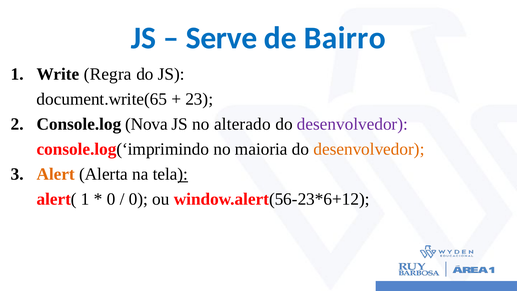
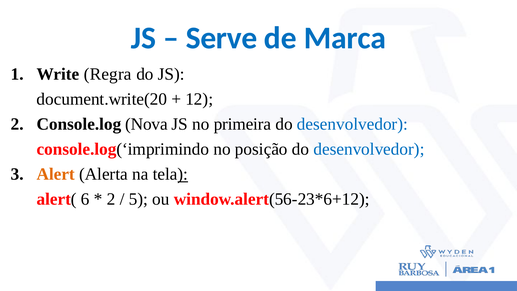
Bairro: Bairro -> Marca (345, 38)
document.write(65: document.write(65 -> document.write(20 (102, 99)
23: 23 -> 12 (199, 99)
alterado: alterado -> primeira (242, 124)
desenvolvedor colour: purple -> blue (352, 124)
maioria: maioria -> posição (261, 149)
desenvolvedor colour: orange -> blue (369, 149)
alert( 1: 1 -> 6 (85, 199)
0: 0 -> 2 (111, 199)
0: 0 -> 5 (138, 199)
